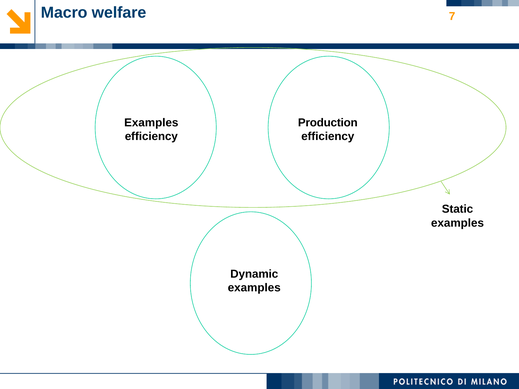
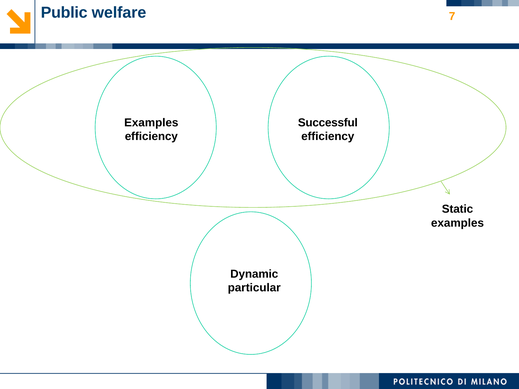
Macro: Macro -> Public (64, 13)
Production: Production -> Successful (328, 123)
examples: examples -> particular (254, 288)
